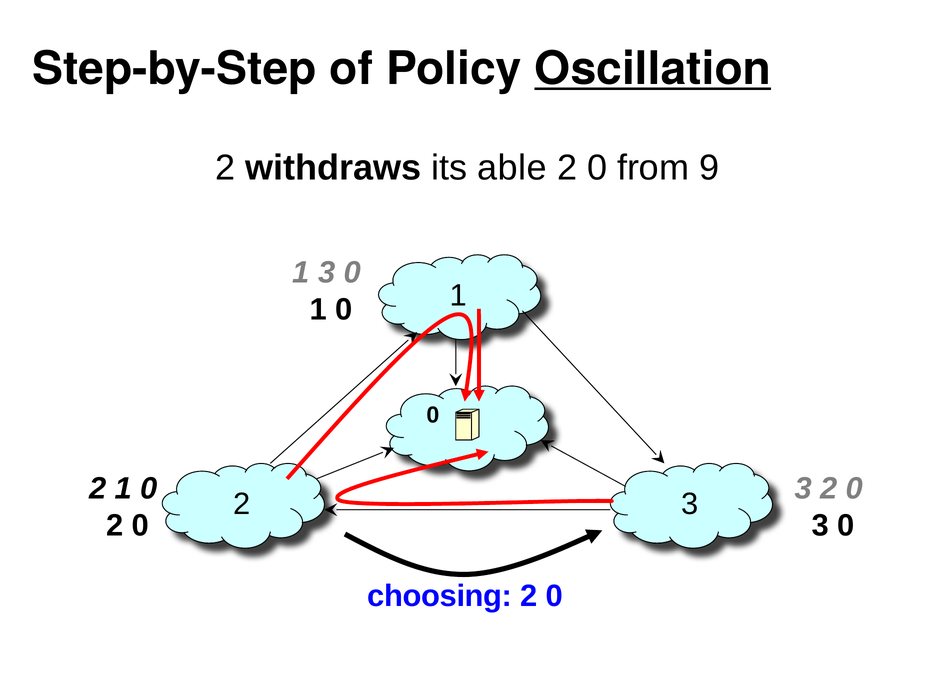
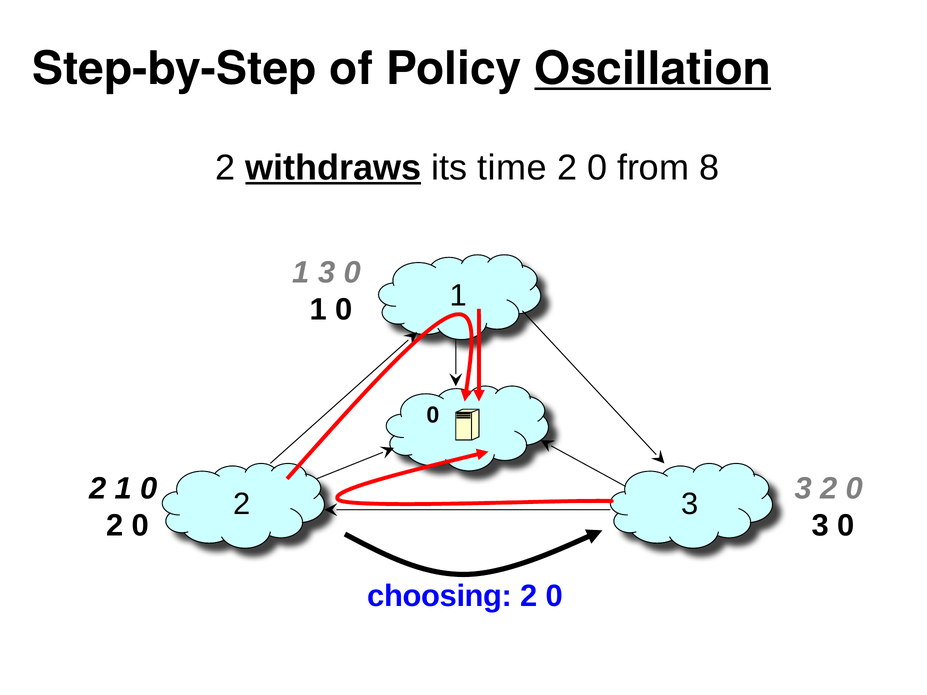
withdraws underline: none -> present (333, 168)
able: able -> time (512, 168)
9: 9 -> 8 (709, 168)
